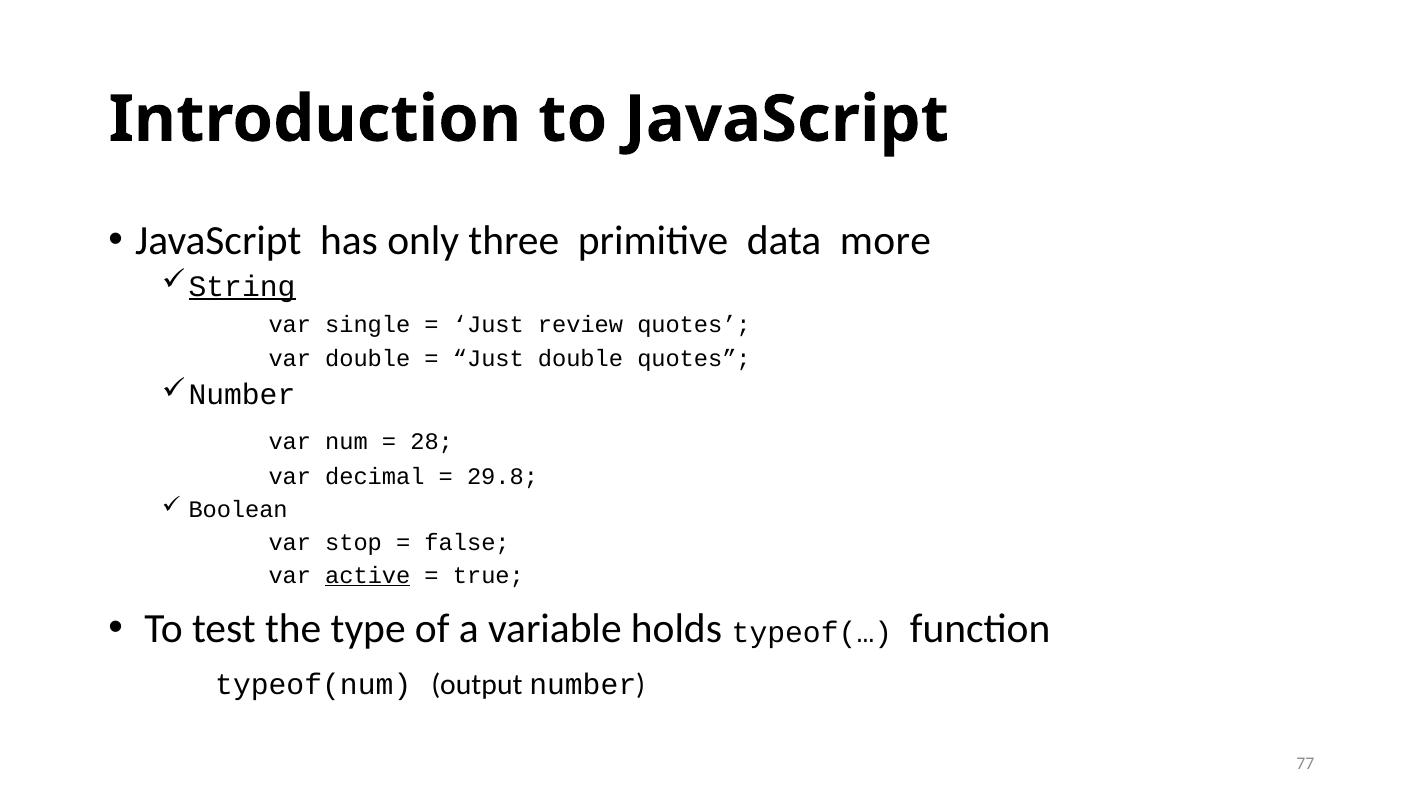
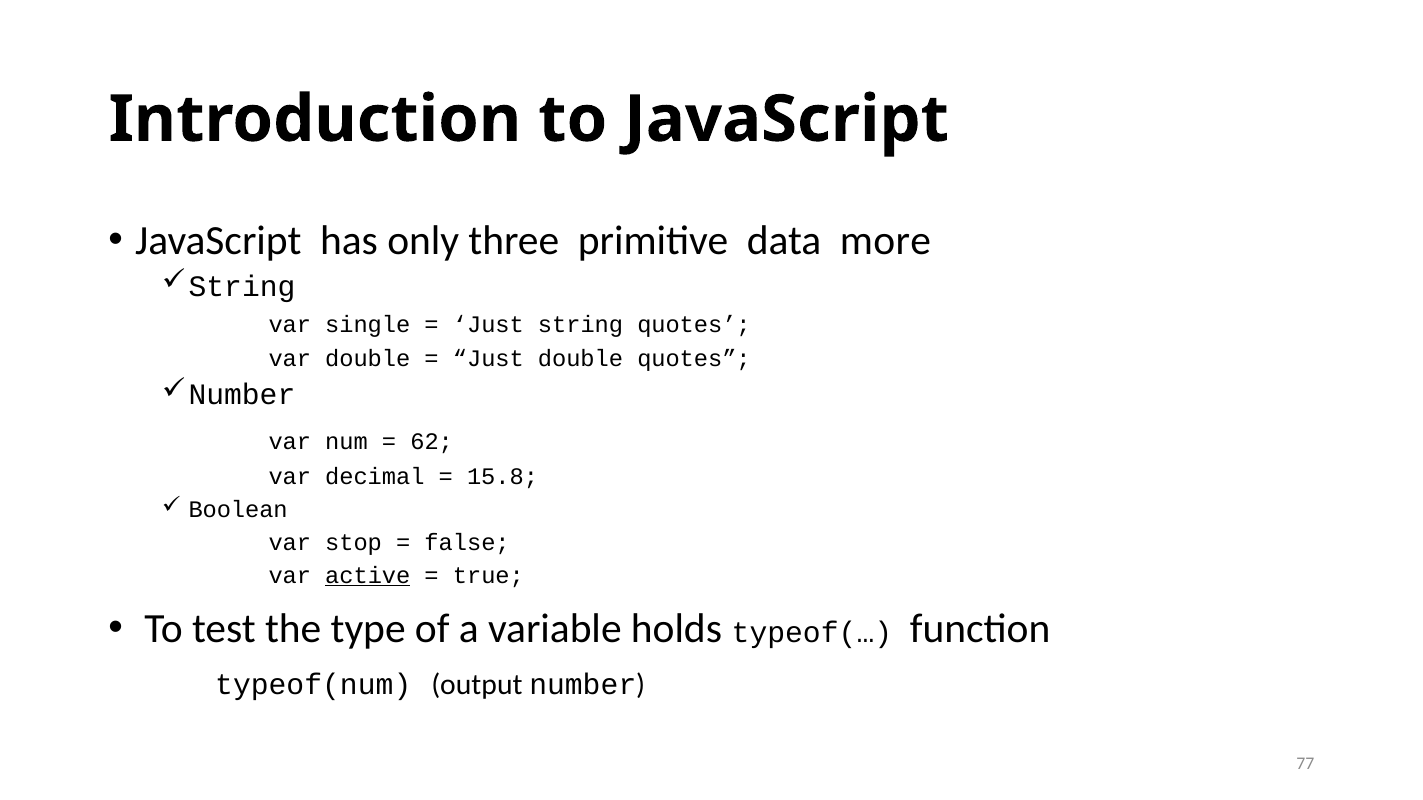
String underline: present -> none (242, 286)
Just review: review -> string (581, 325)
28: 28 -> 62 (432, 442)
29.8: 29.8 -> 15.8 (503, 477)
